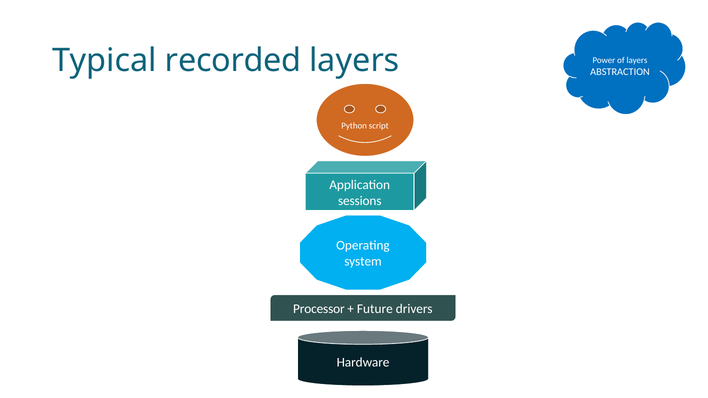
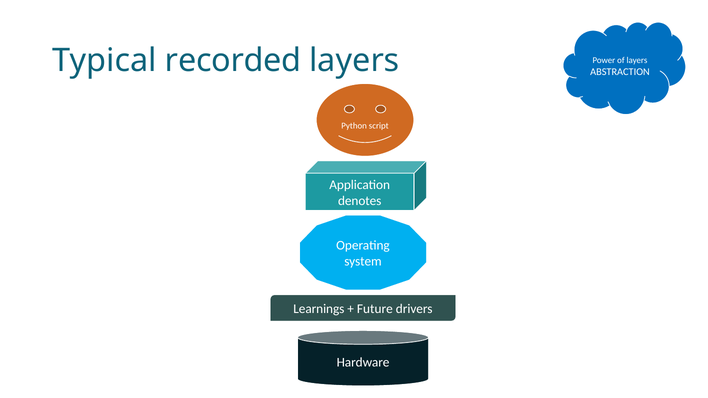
sessions: sessions -> denotes (360, 201)
Processor: Processor -> Learnings (319, 309)
